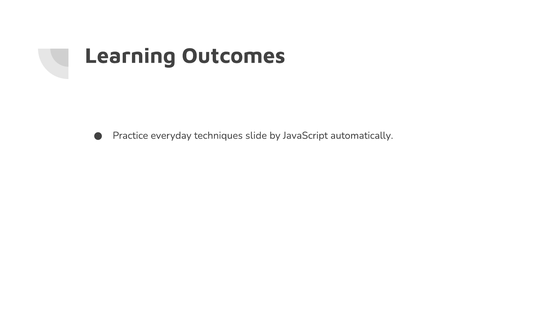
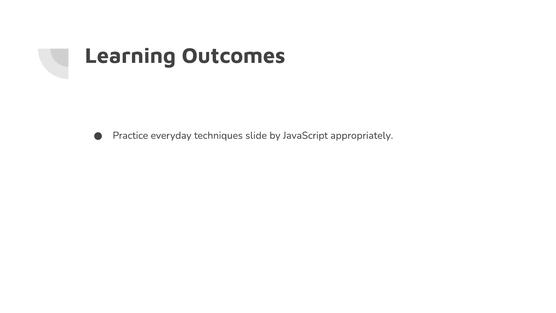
automatically: automatically -> appropriately (362, 135)
